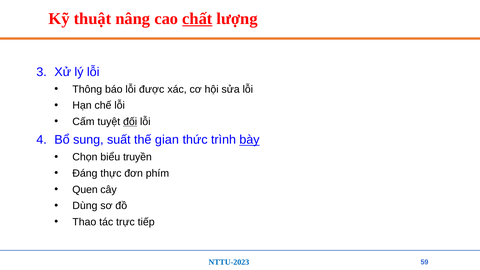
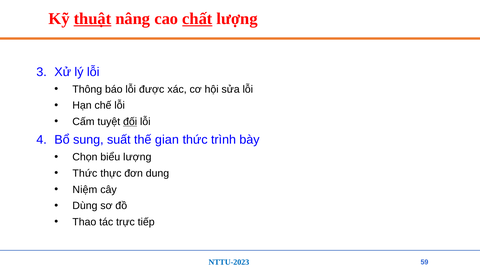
thuật underline: none -> present (93, 19)
bày underline: present -> none (249, 140)
biểu truyền: truyền -> lượng (137, 157)
Đáng: Đáng -> Thức (85, 173)
phím: phím -> dung (157, 173)
Quen: Quen -> Niệm (85, 190)
